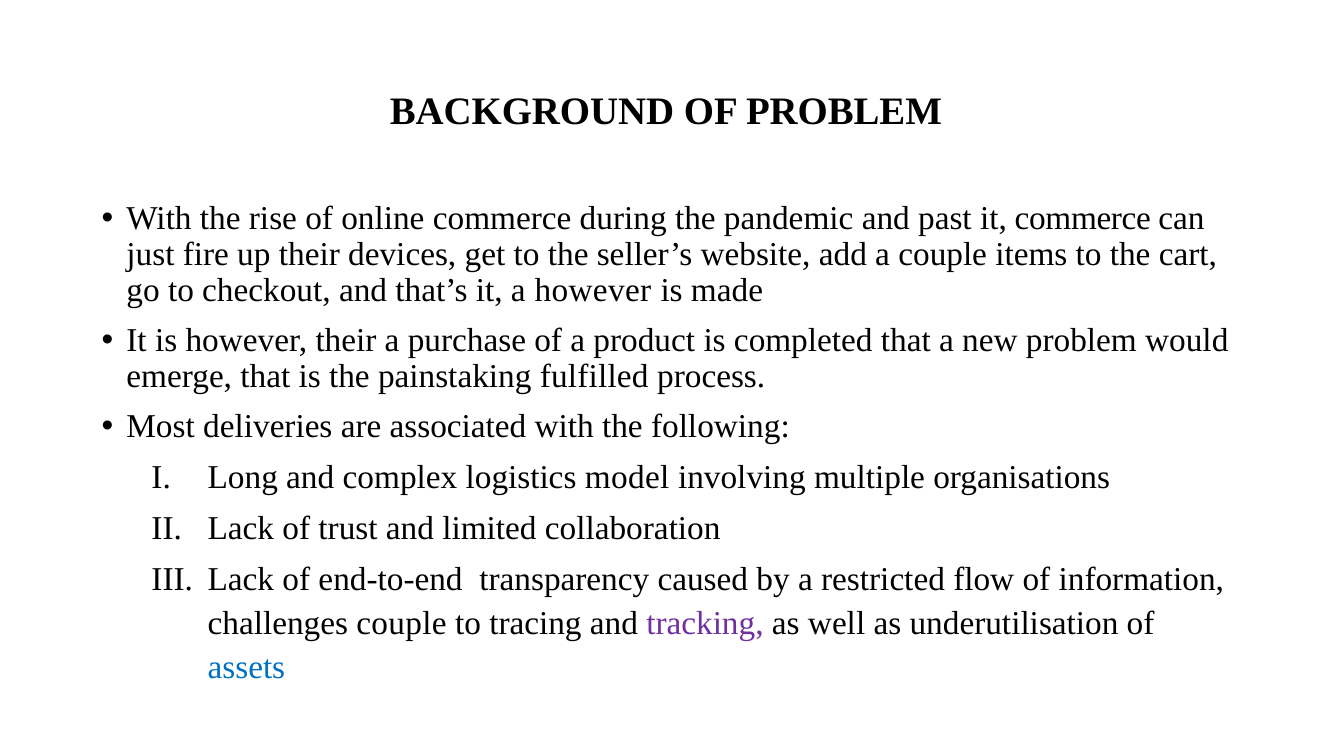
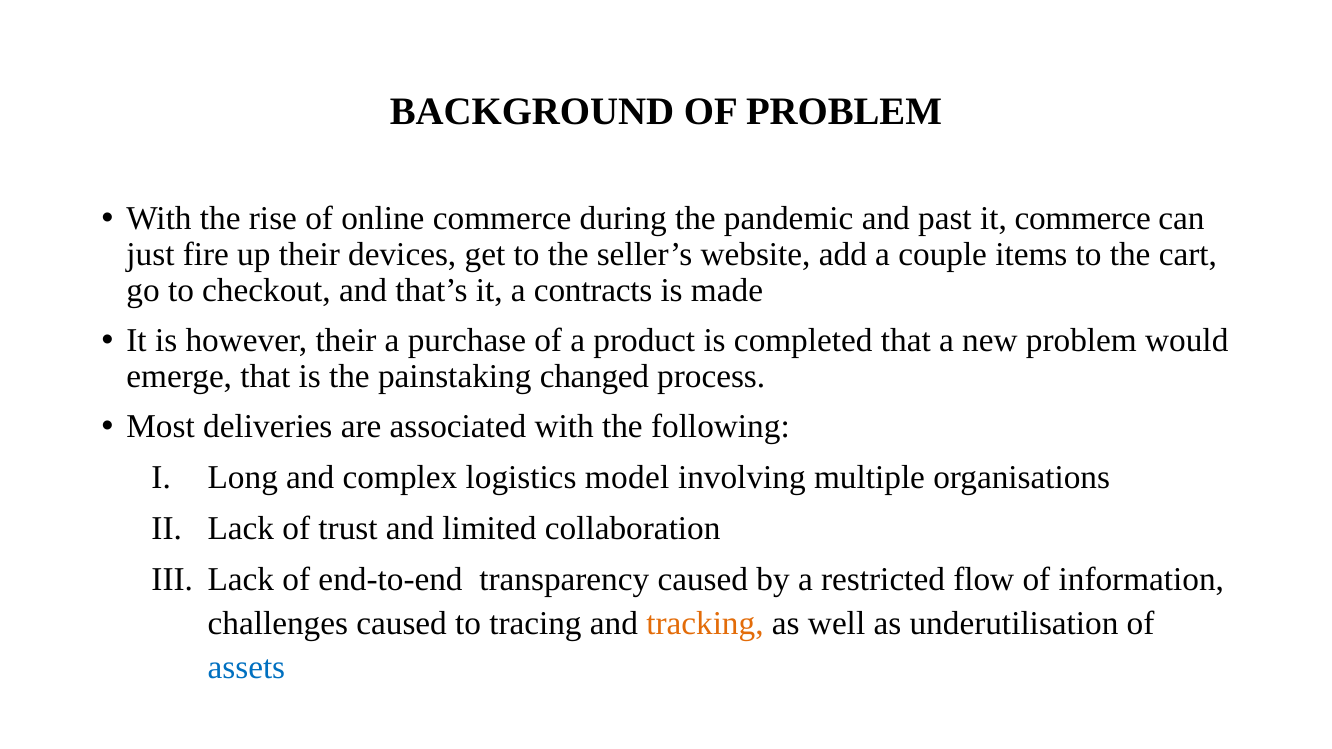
a however: however -> contracts (593, 291)
fulfilled: fulfilled -> changed (594, 377)
challenges couple: couple -> caused (402, 624)
tracking colour: purple -> orange (705, 624)
